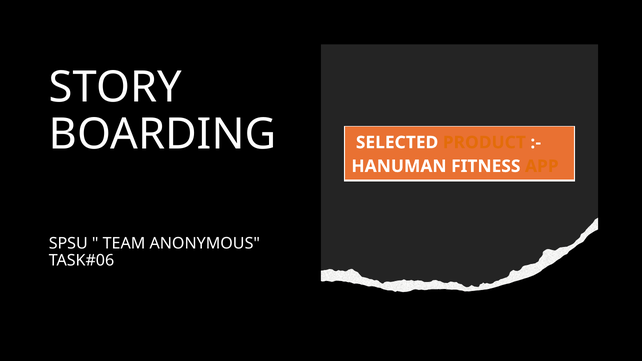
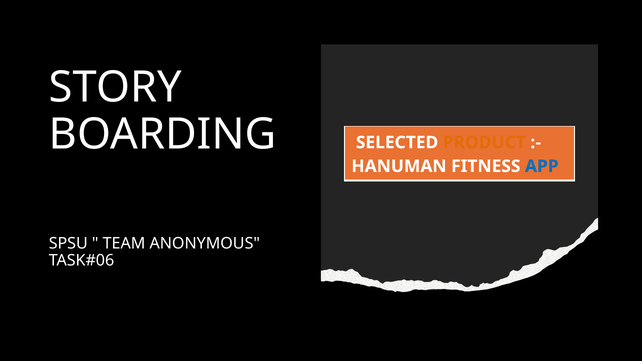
APP colour: orange -> blue (542, 166)
